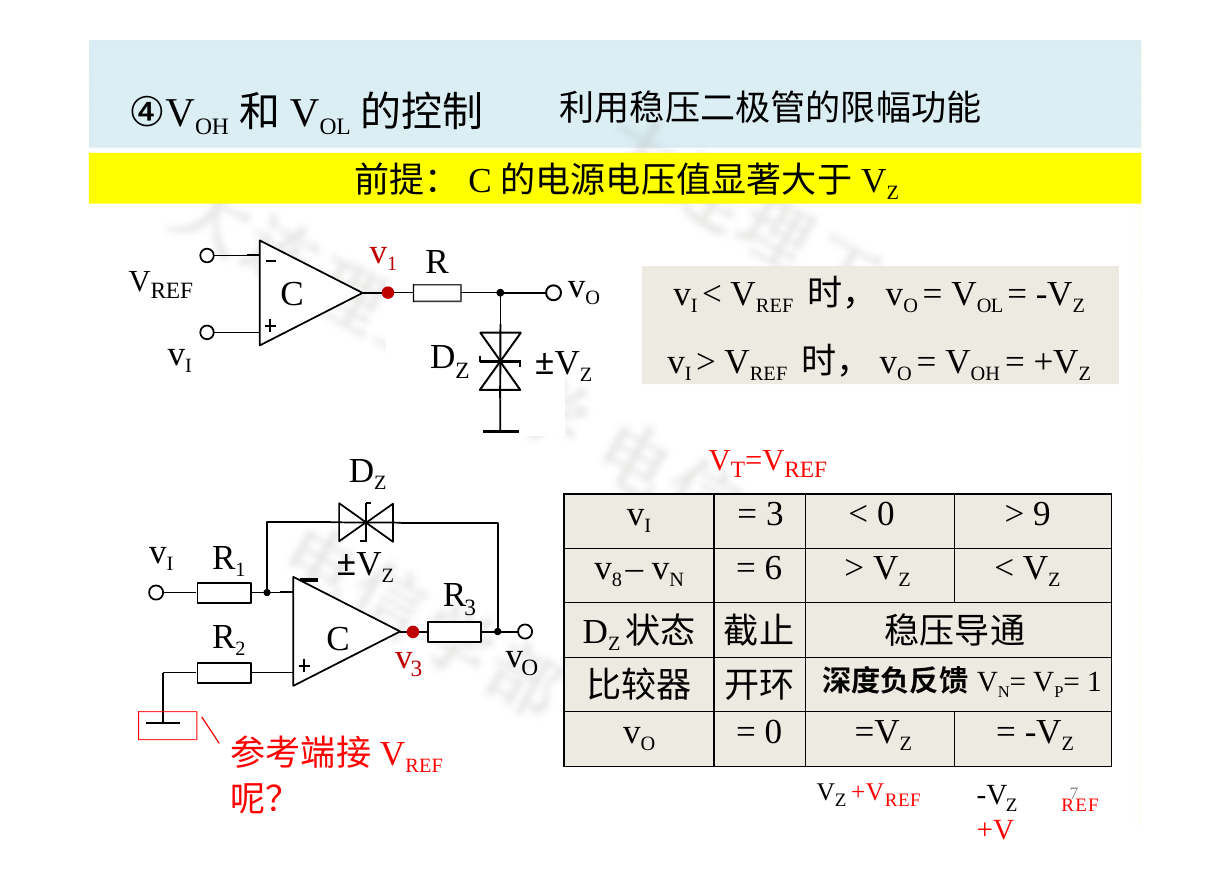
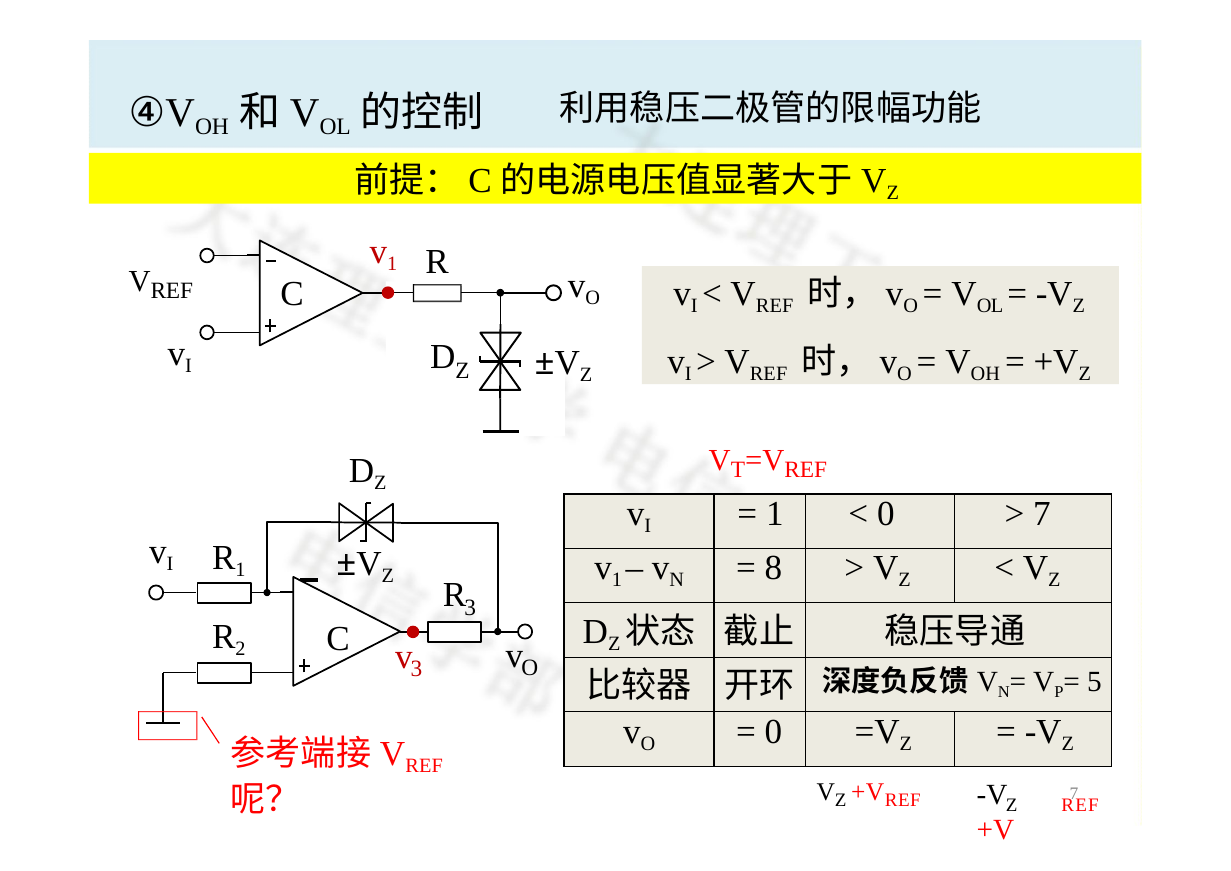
3: 3 -> 1 (775, 513)
9: 9 -> 7 (1042, 513)
8: 8 -> 1 (617, 580)
6: 6 -> 8 (774, 568)
1: 1 -> 5 (1094, 681)
